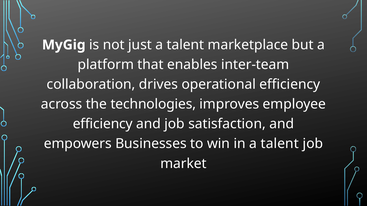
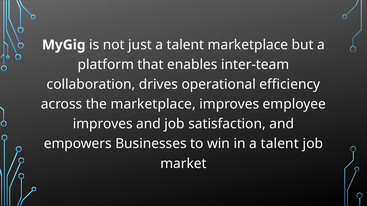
the technologies: technologies -> marketplace (153, 104)
efficiency: efficiency -> improves (103, 124)
